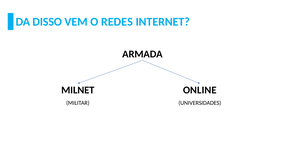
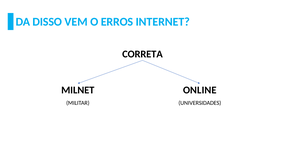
REDES: REDES -> ERROS (117, 22)
ARMADA: ARMADA -> CORRETA (143, 54)
